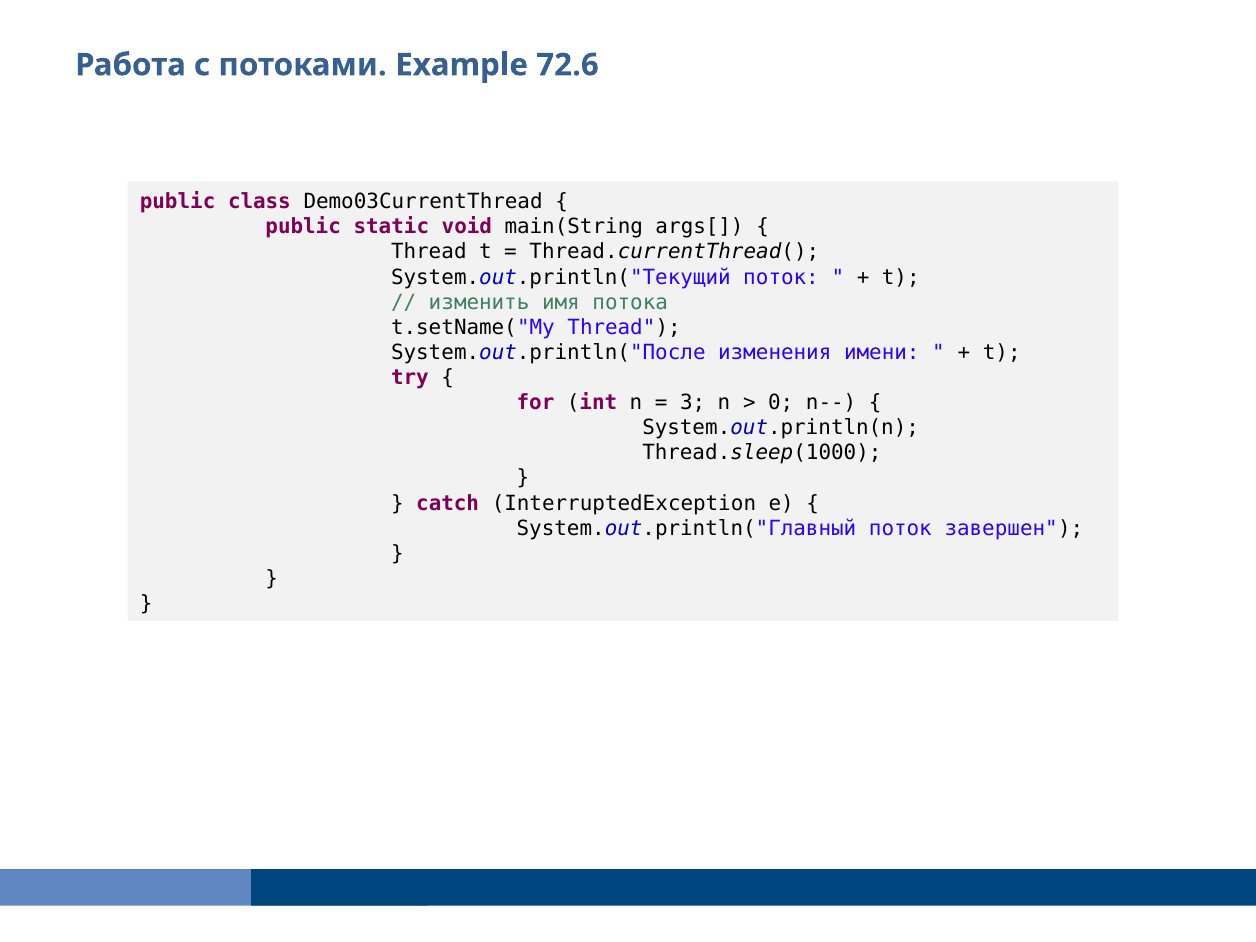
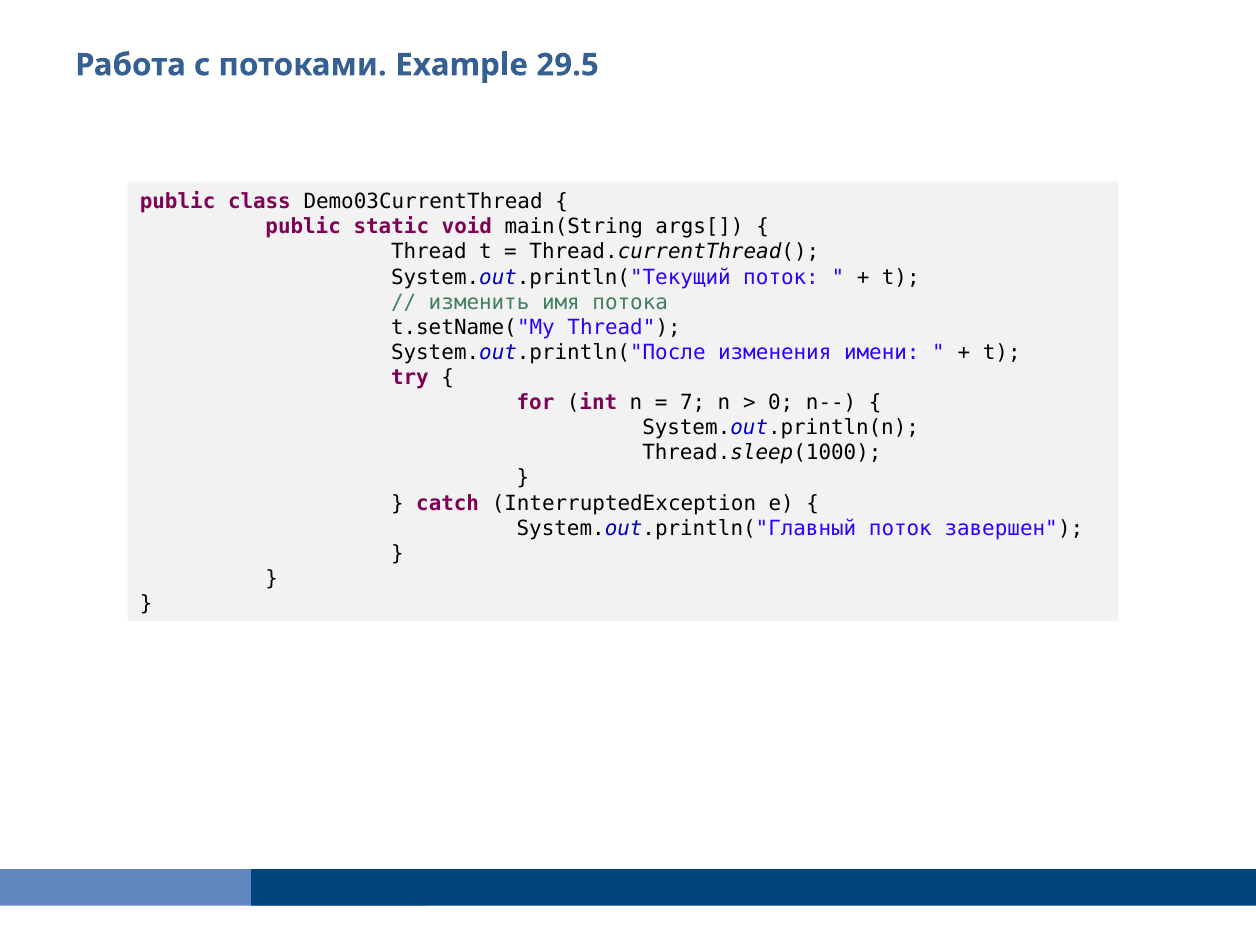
72.6: 72.6 -> 29.5 (568, 65)
3: 3 -> 7 (693, 403)
